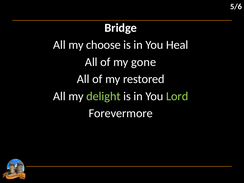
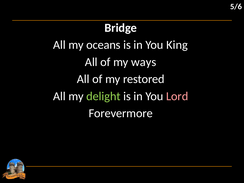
choose: choose -> oceans (103, 45)
Heal: Heal -> King (177, 45)
gone: gone -> ways (144, 62)
Lord colour: light green -> pink (177, 96)
